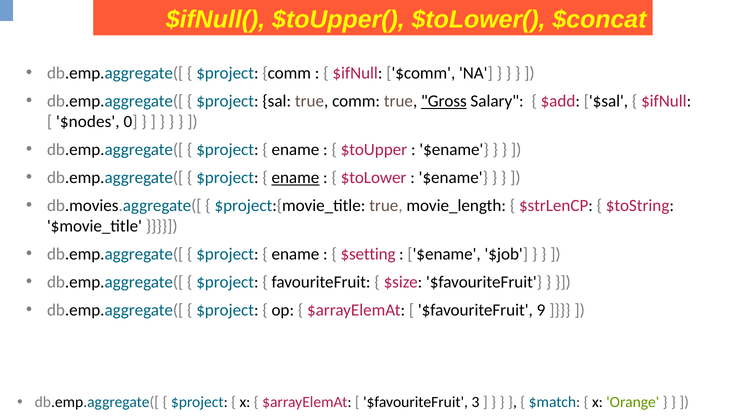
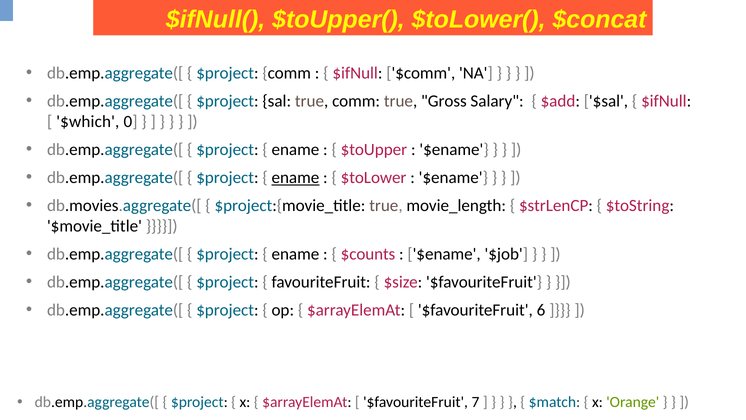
Gross underline: present -> none (444, 101)
$nodes: $nodes -> $which (88, 121)
$setting: $setting -> $counts (368, 254)
9: 9 -> 6 (541, 310)
3: 3 -> 7 (475, 402)
